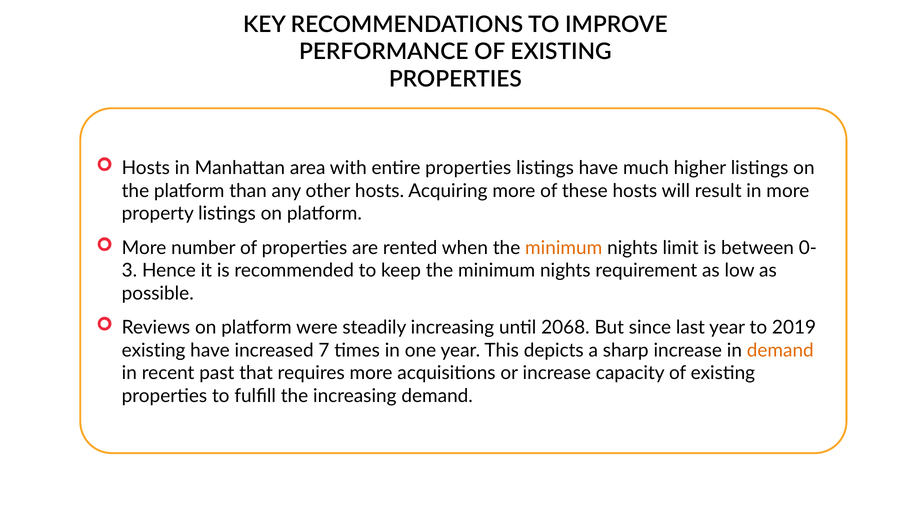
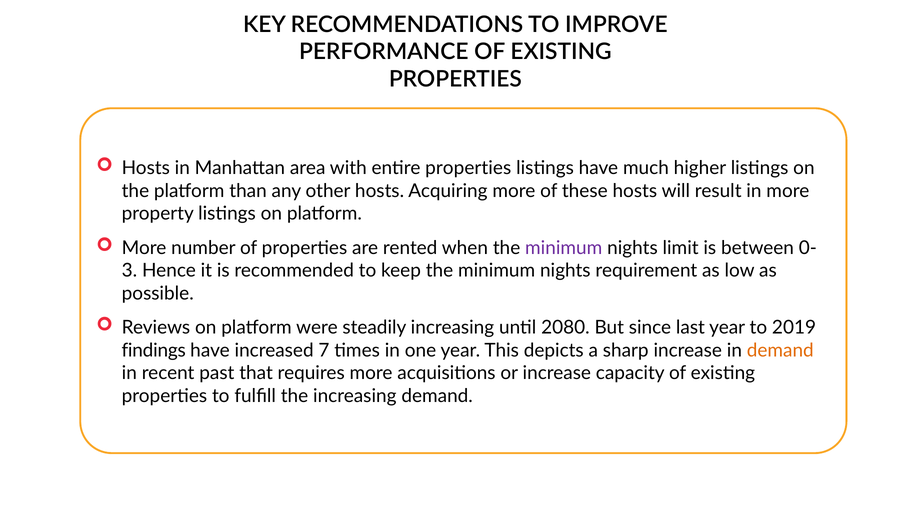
minimum colour: orange -> purple (564, 248)
2068: 2068 -> 2080 (565, 327)
existing: existing -> findings (154, 350)
